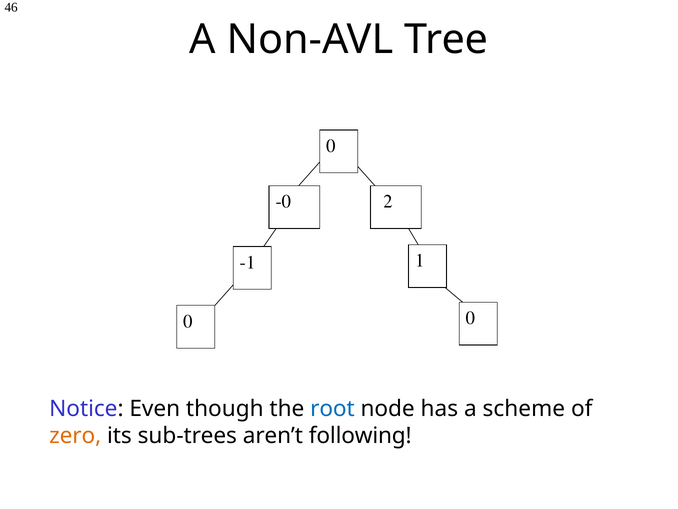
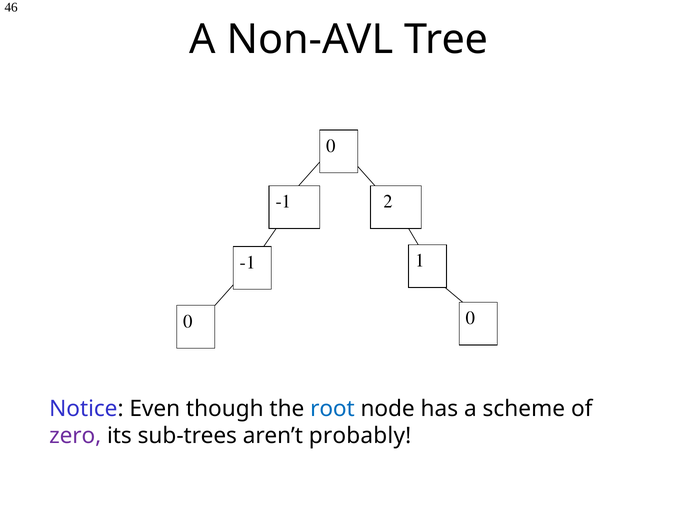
-0: -0 -> -1 (283, 201)
zero colour: orange -> purple (75, 435)
following: following -> probably (360, 435)
